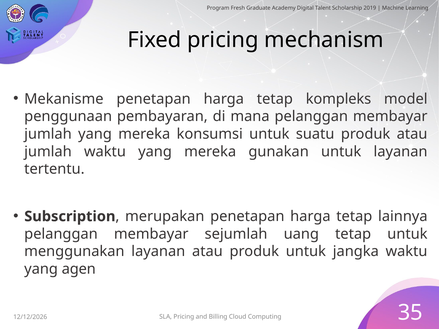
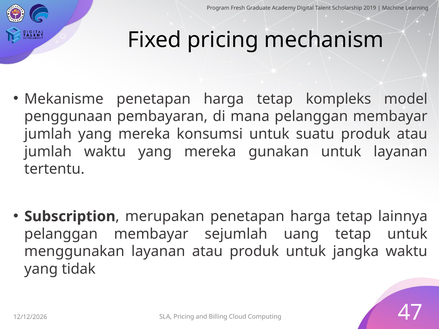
agen: agen -> tidak (79, 269)
35: 35 -> 47 (410, 313)
